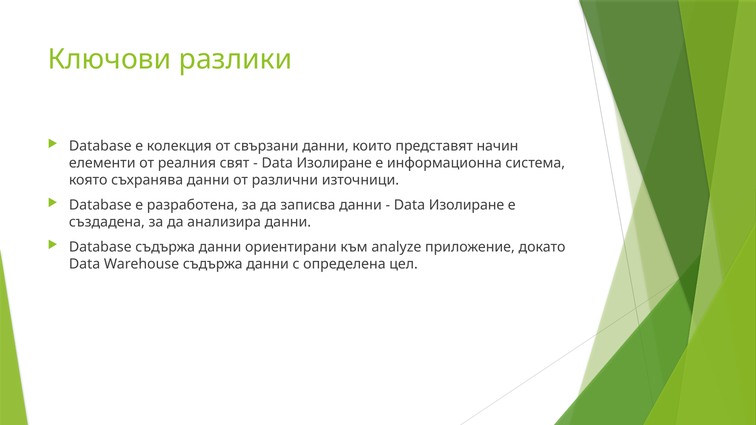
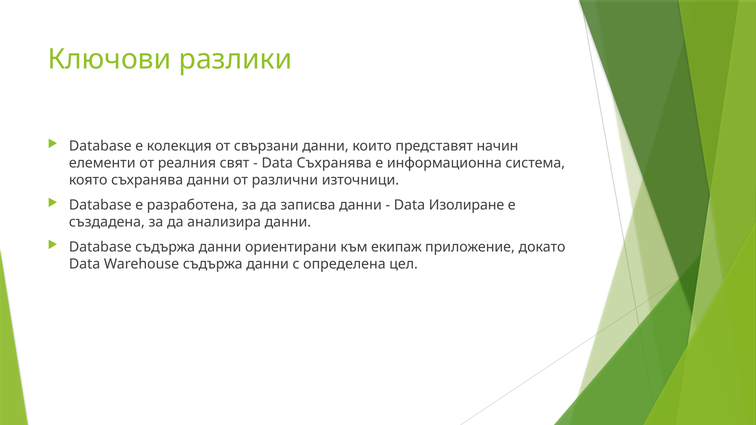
Изолиране: Изолиране -> Съхранява (334, 163)
analyze: analyze -> екипаж (396, 247)
